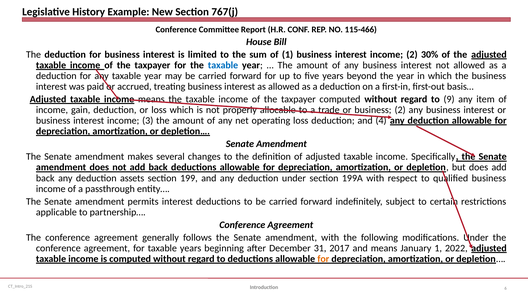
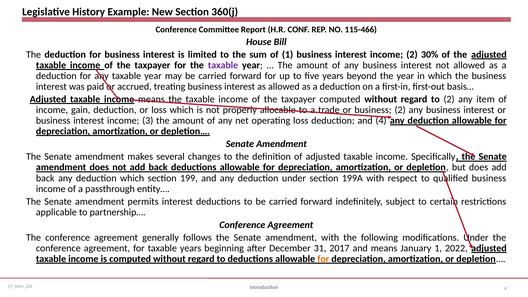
767(j: 767(j -> 360(j (225, 12)
taxable colour: blue -> purple (223, 65)
to 9: 9 -> 2 (449, 99)
deduction assets: assets -> which (132, 178)
